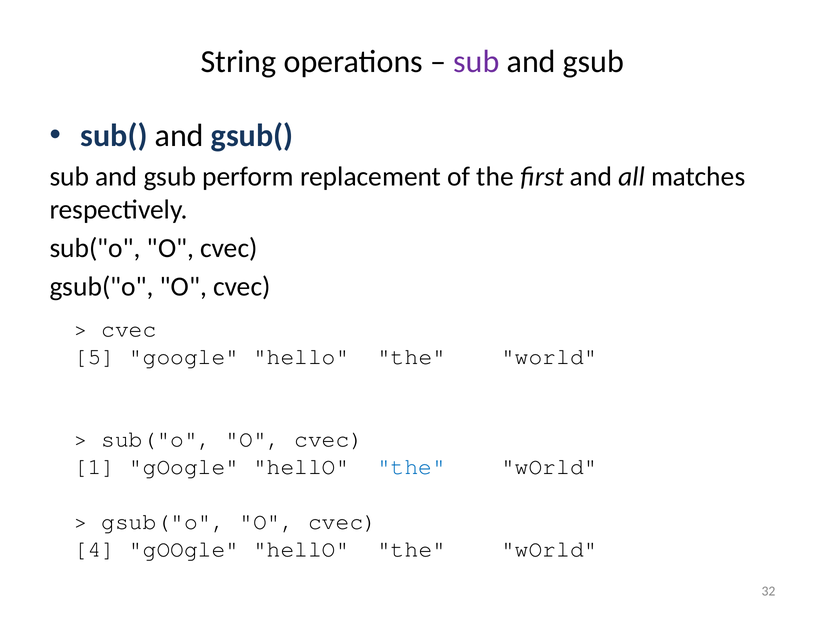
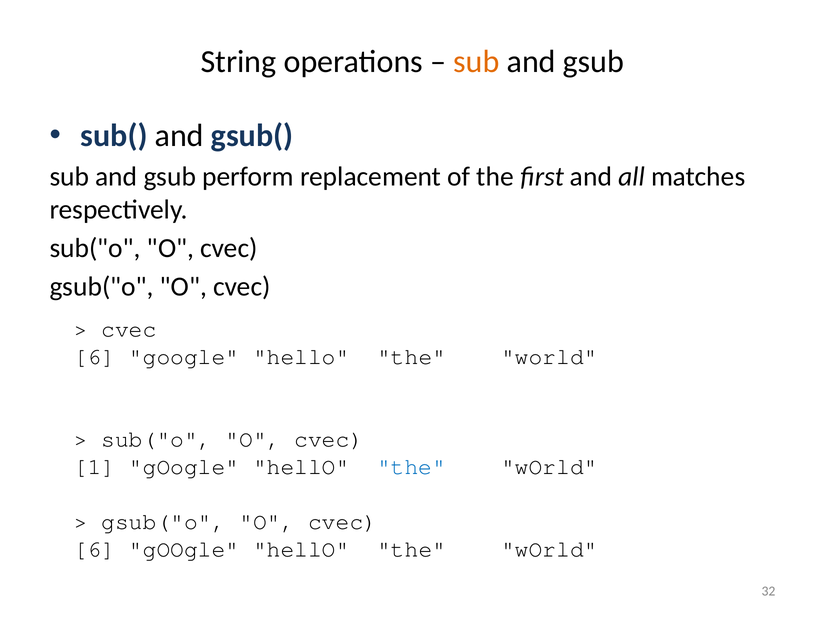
sub colour: purple -> orange (476, 62)
5: 5 -> 6 (94, 356)
4: 4 -> 6 (94, 549)
